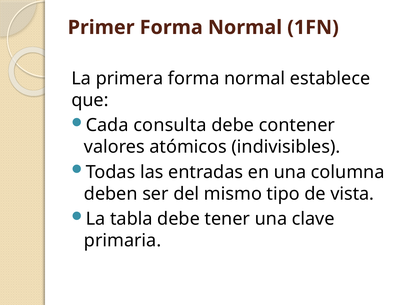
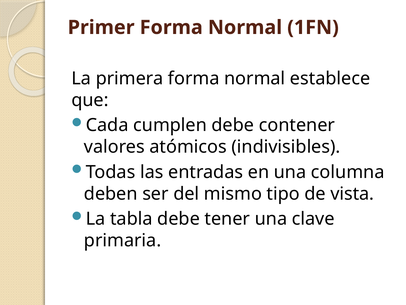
consulta: consulta -> cumplen (170, 125)
